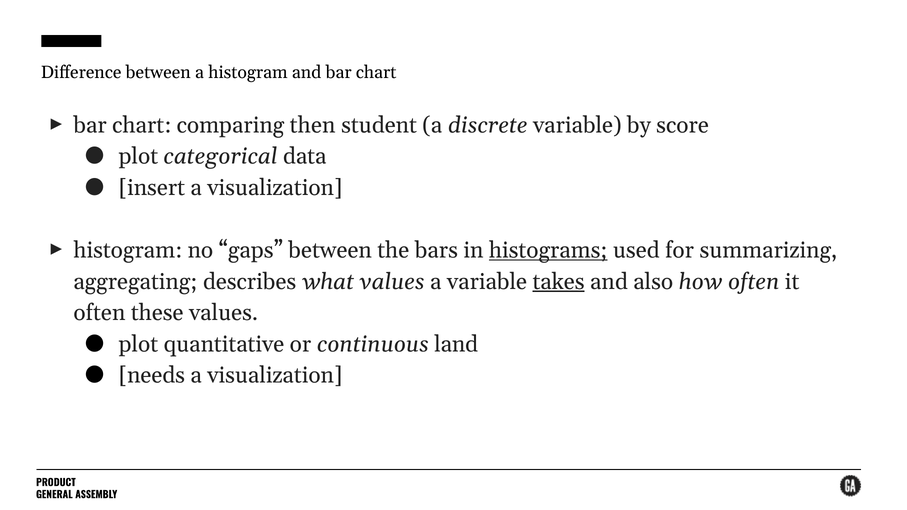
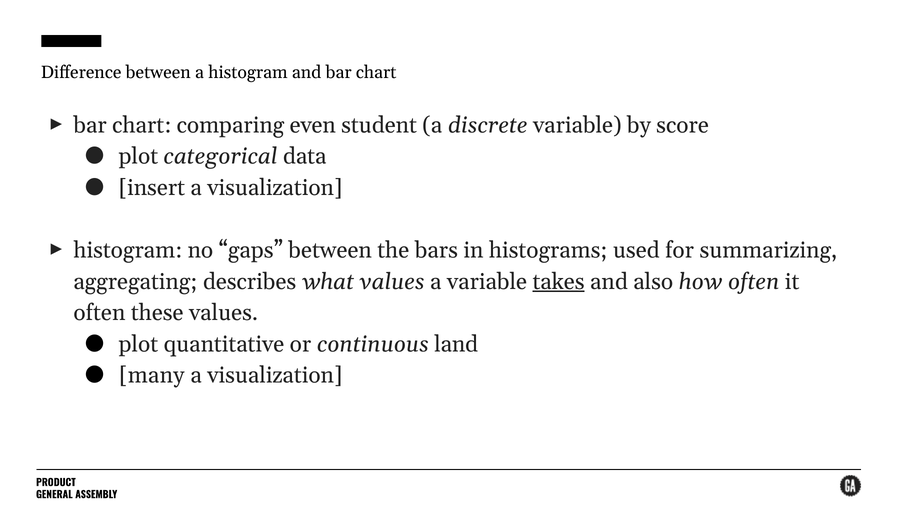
then: then -> even (313, 125)
histograms underline: present -> none (548, 250)
needs: needs -> many (152, 375)
